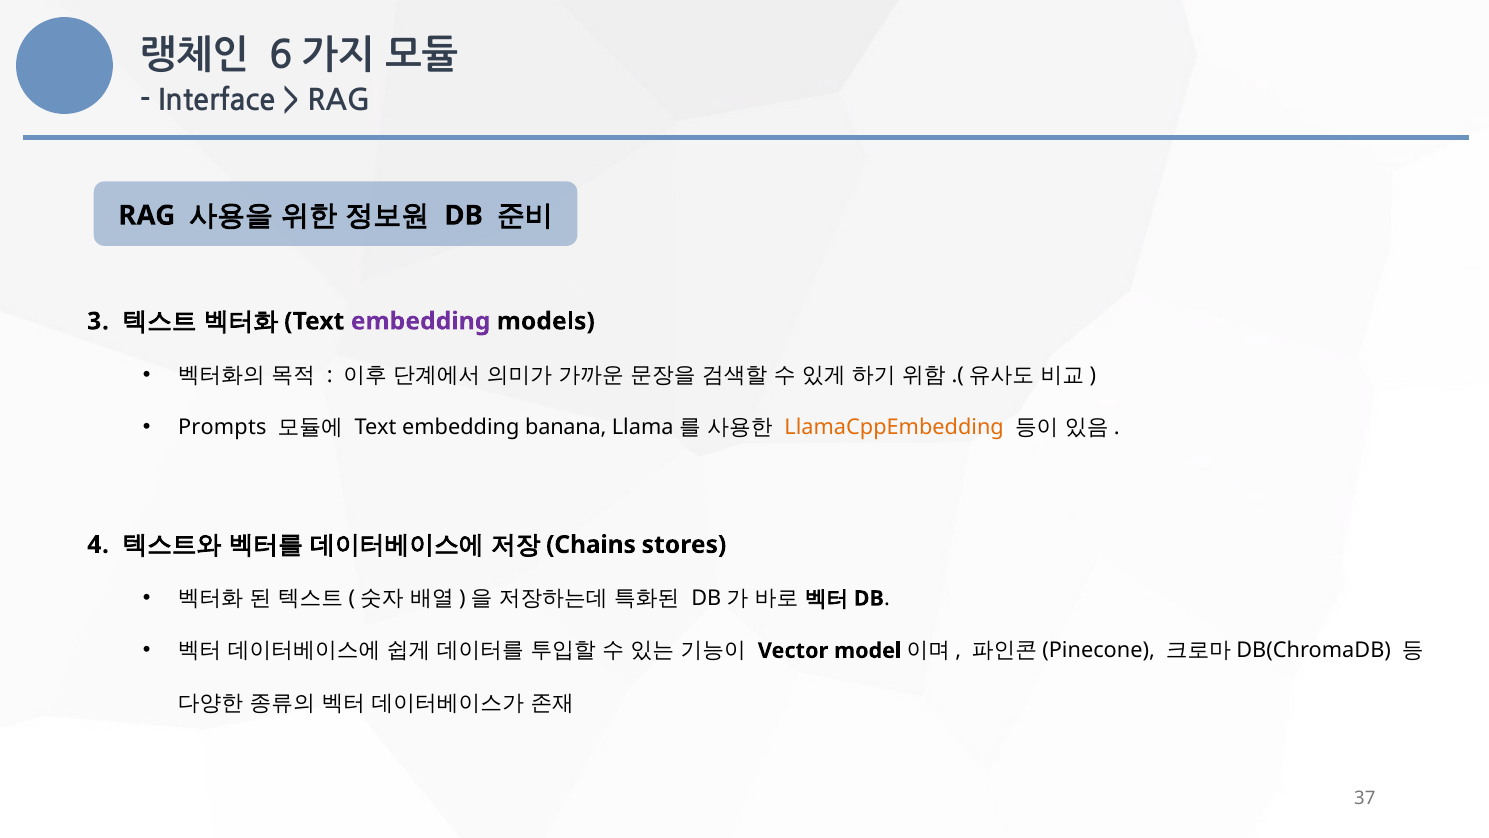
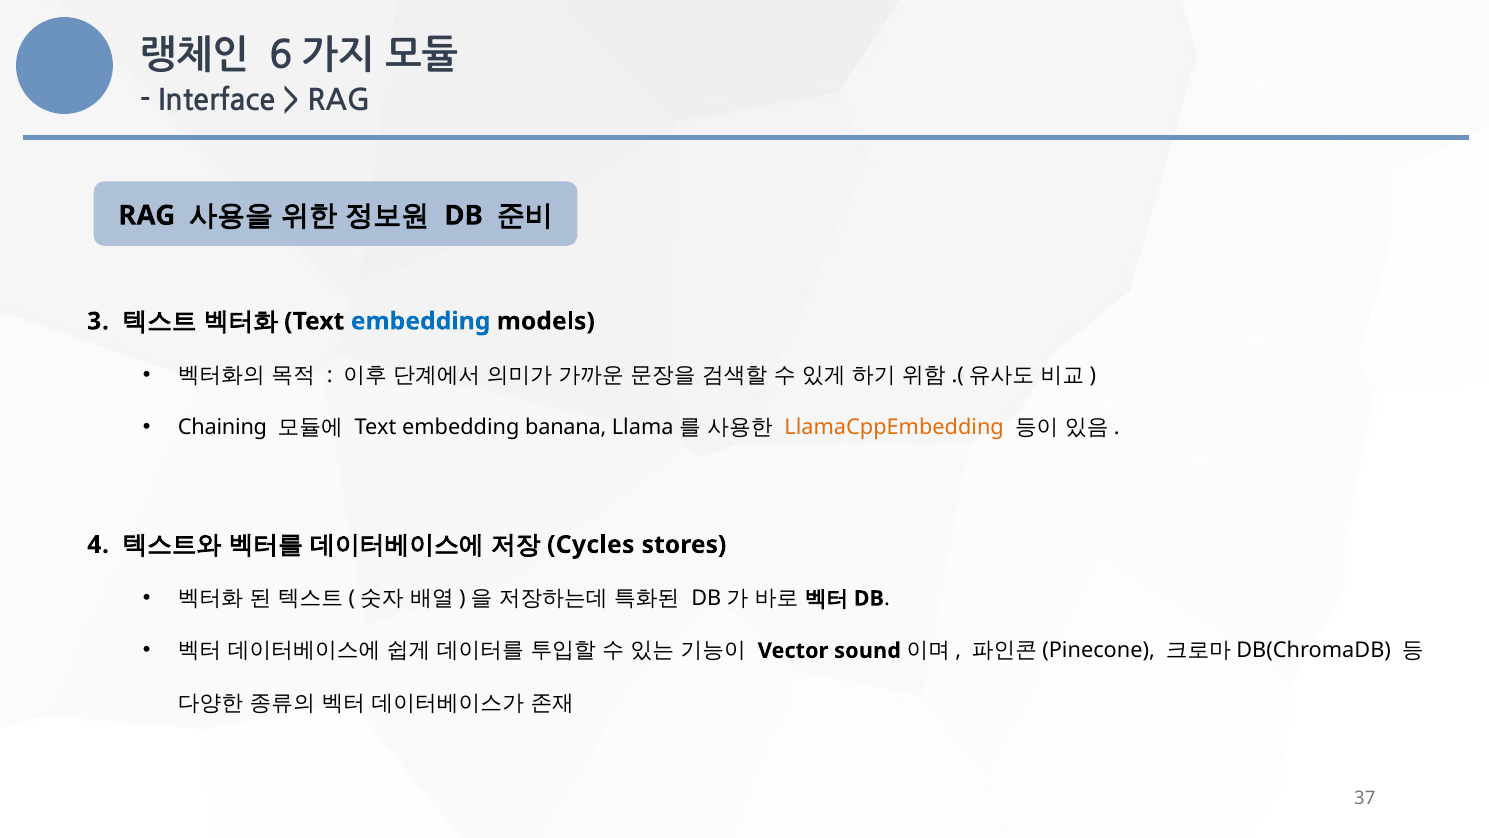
embedding colour: purple -> blue (421, 321)
Prompts: Prompts -> Chaining (222, 427)
Chains: Chains -> Cycles (591, 544)
model: model -> sound (868, 650)
